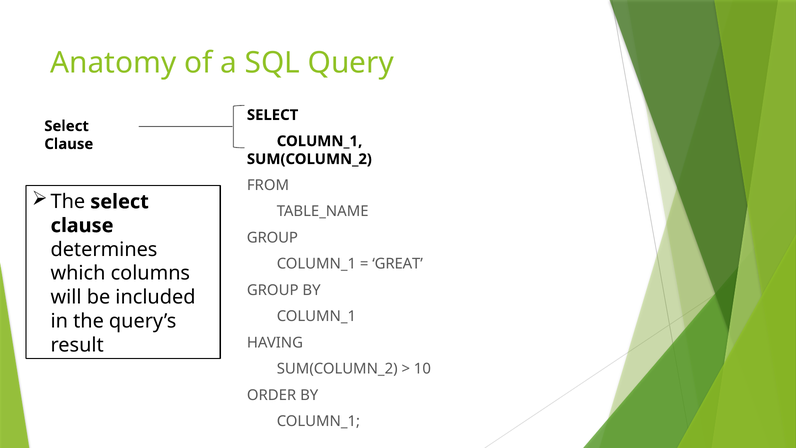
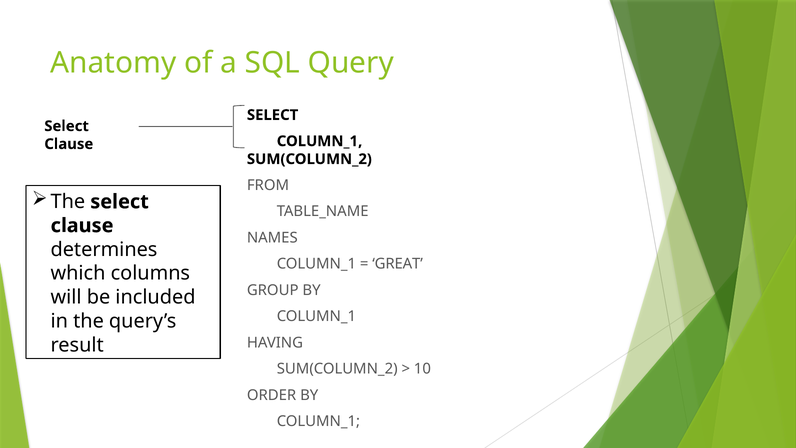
GROUP: GROUP -> NAMES (272, 238)
